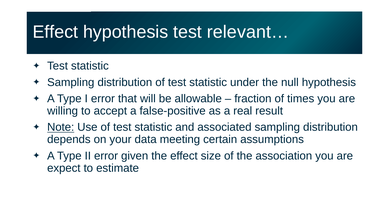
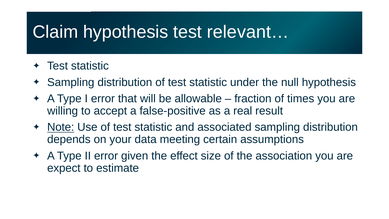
Effect: Effect -> Claim (55, 32)
